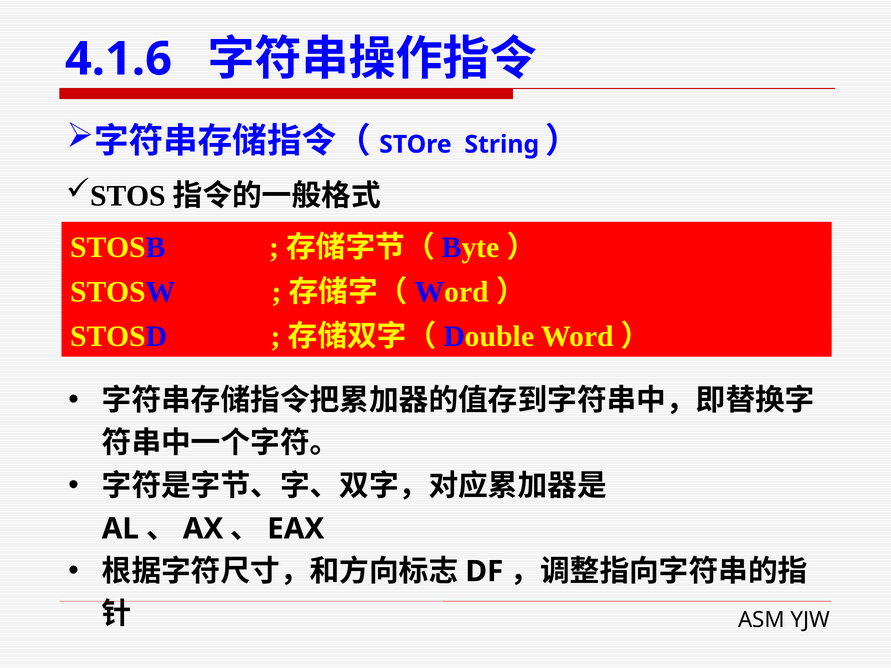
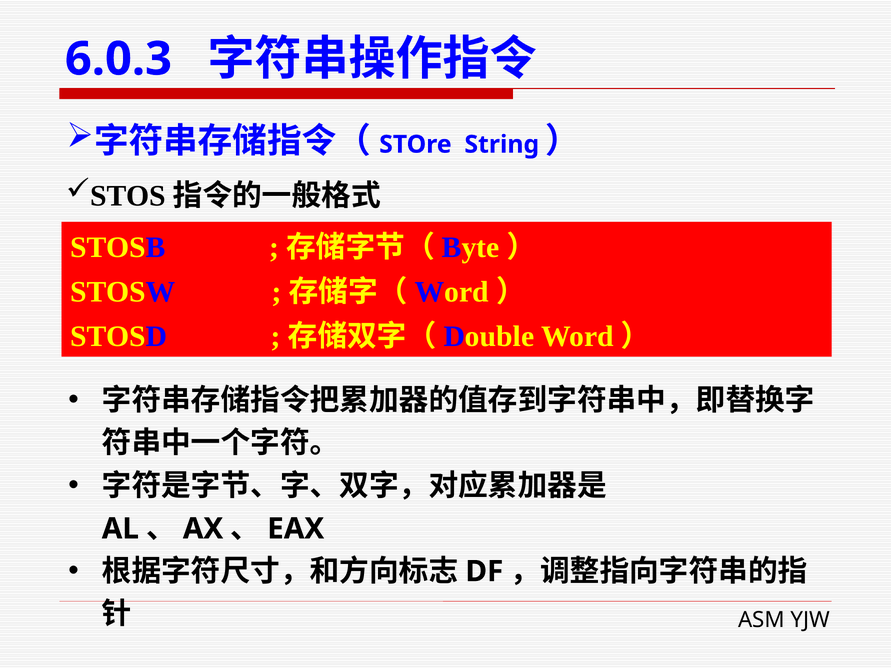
4.1.6: 4.1.6 -> 6.0.3 (118, 59)
